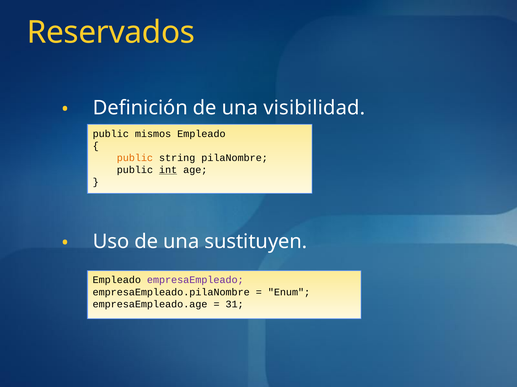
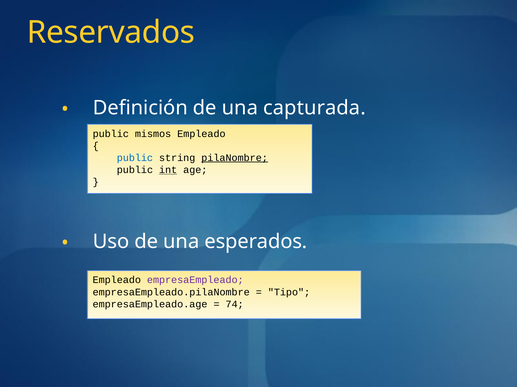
visibilidad: visibilidad -> capturada (314, 108)
public colour: orange -> blue (135, 158)
pilaNombre underline: none -> present (235, 158)
sustituyen: sustituyen -> esperados (256, 242)
Enum: Enum -> Tipo (289, 293)
31: 31 -> 74 (235, 305)
